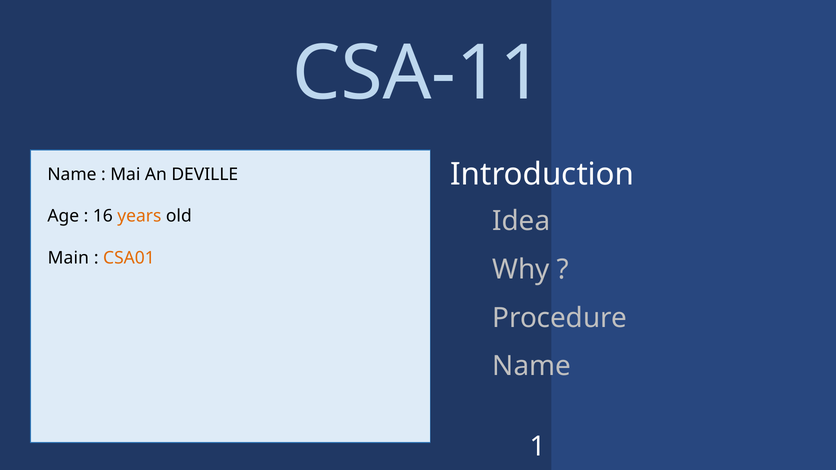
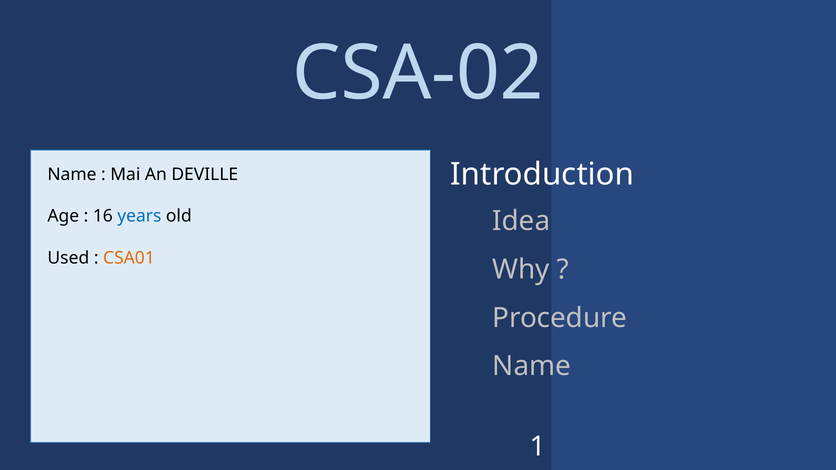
CSA-11: CSA-11 -> CSA-02 (418, 73)
years colour: orange -> blue (139, 216)
Main: Main -> Used (68, 258)
